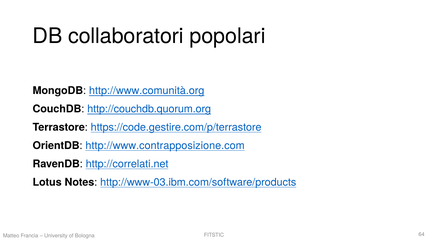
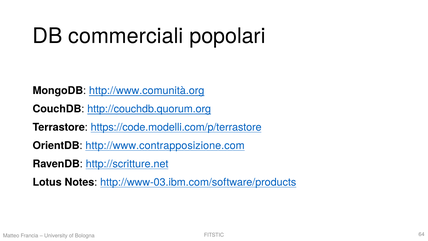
collaboratori: collaboratori -> commerciali (126, 36)
https://code.gestire.com/p/terrastore: https://code.gestire.com/p/terrastore -> https://code.modelli.com/p/terrastore (176, 127)
http://correlati.net: http://correlati.net -> http://scritture.net (127, 164)
